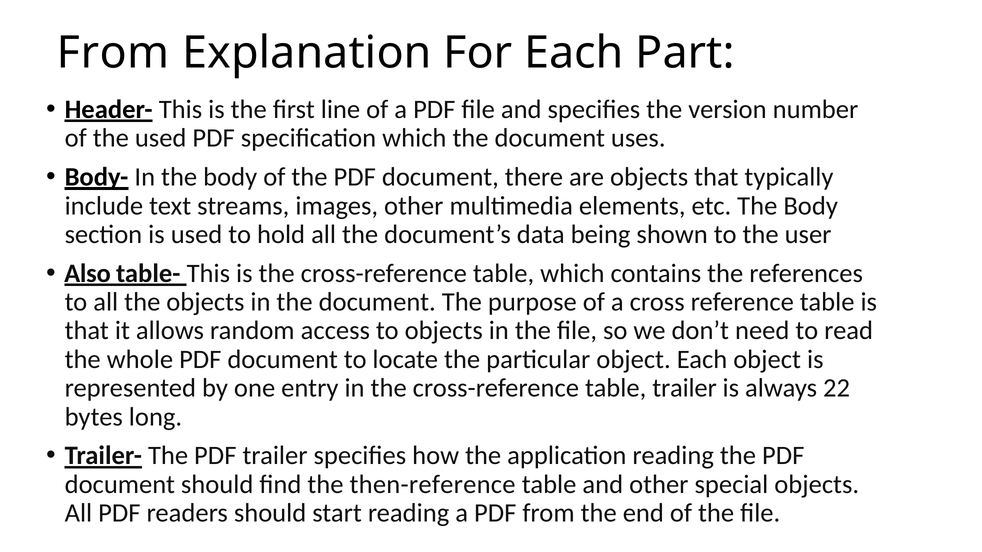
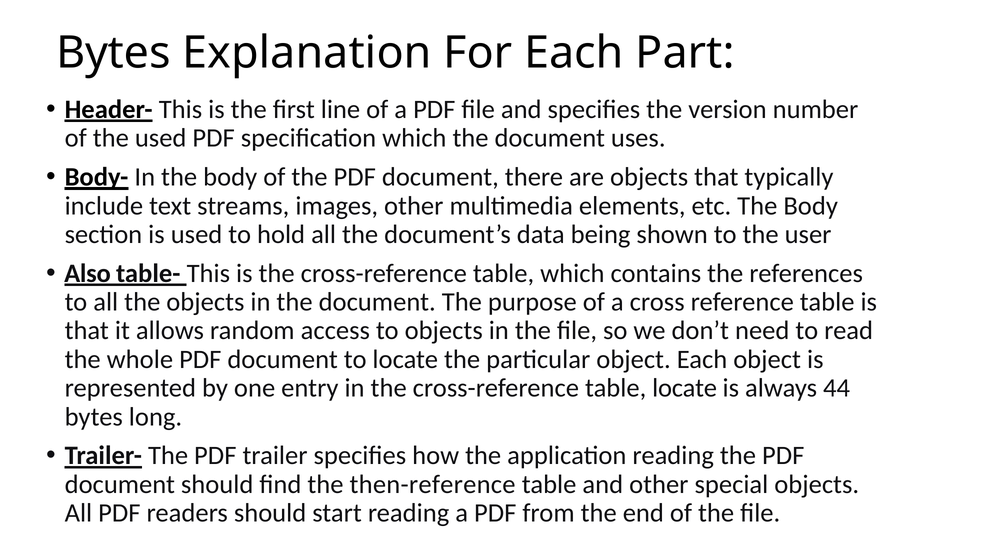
From: From -> Bytes (113, 53)
table trailer: trailer -> locate (685, 388)
22: 22 -> 44 (837, 388)
